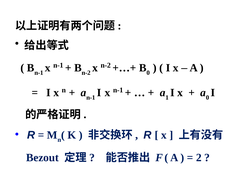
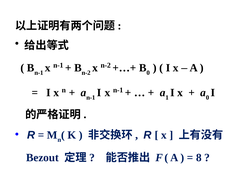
2: 2 -> 8 (199, 157)
